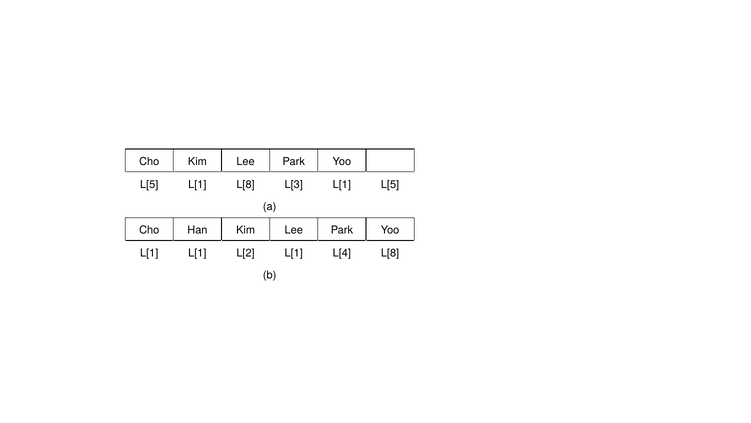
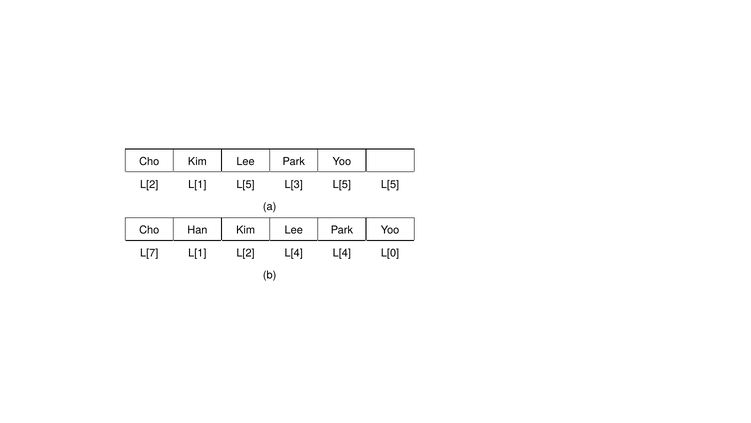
L[5: L[5 -> L[2 (149, 184)
L[1 L[8: L[8 -> L[5 (246, 184)
L[3 L[1: L[1 -> L[5 (342, 184)
L[1: L[1 -> L[7 (149, 253)
L[2 L[1: L[1 -> L[4 (294, 253)
L[4 L[8: L[8 -> L[0 (390, 253)
